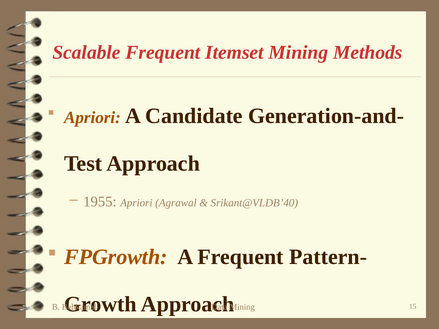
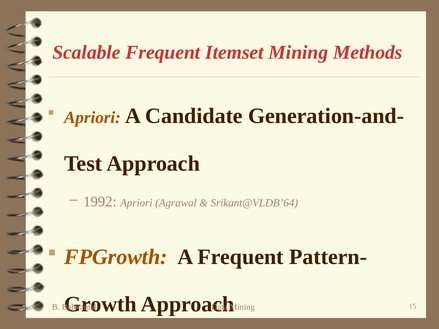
1955: 1955 -> 1992 (100, 202)
Srikant@VLDB’40: Srikant@VLDB’40 -> Srikant@VLDB’64 (254, 203)
